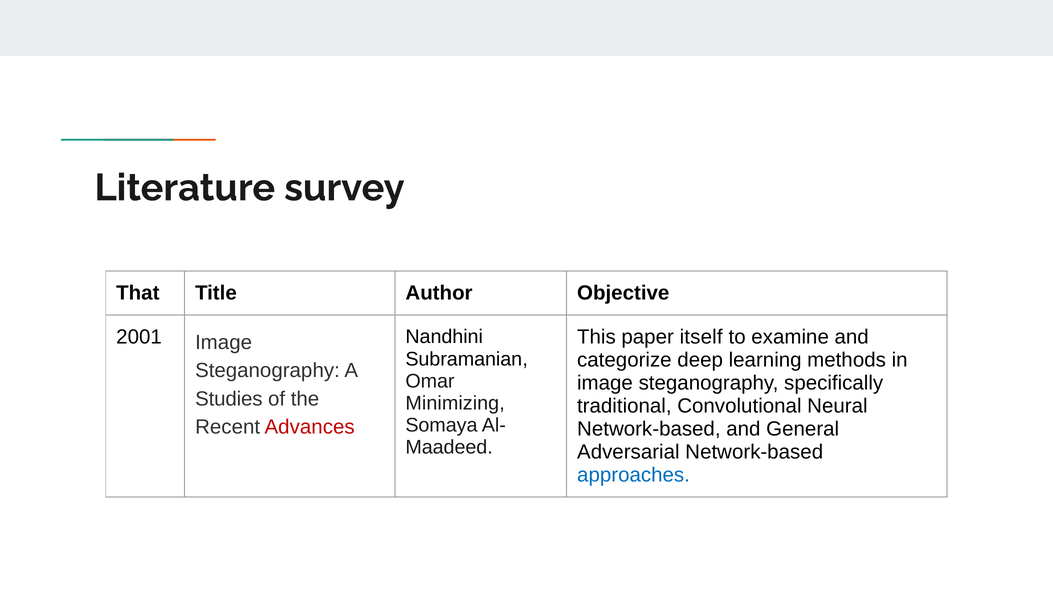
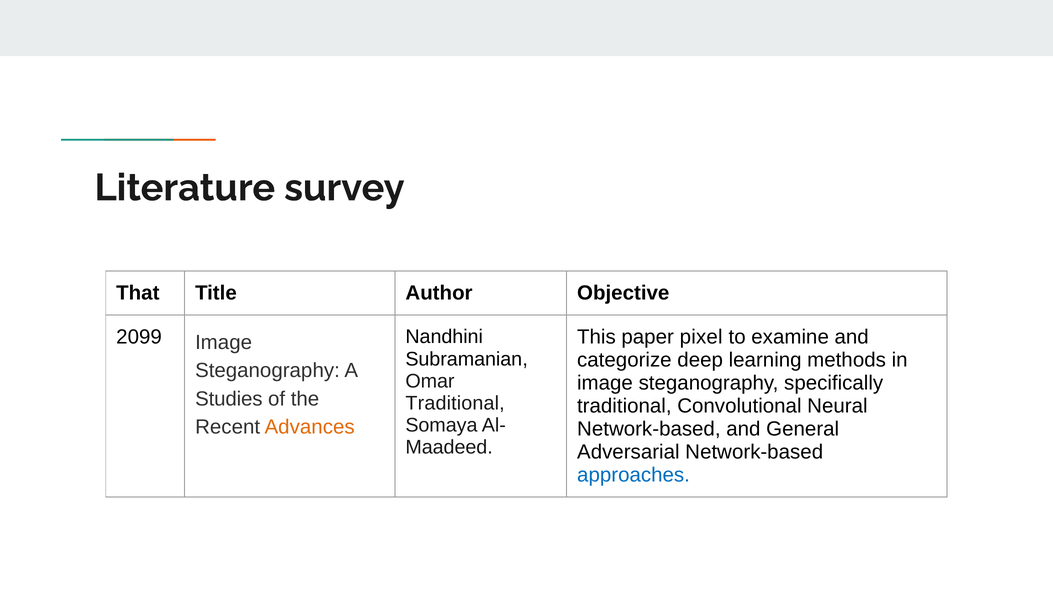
2001: 2001 -> 2099 (139, 337)
itself: itself -> pixel (701, 337)
Minimizing: Minimizing -> Traditional (455, 404)
Advances colour: red -> orange (310, 427)
